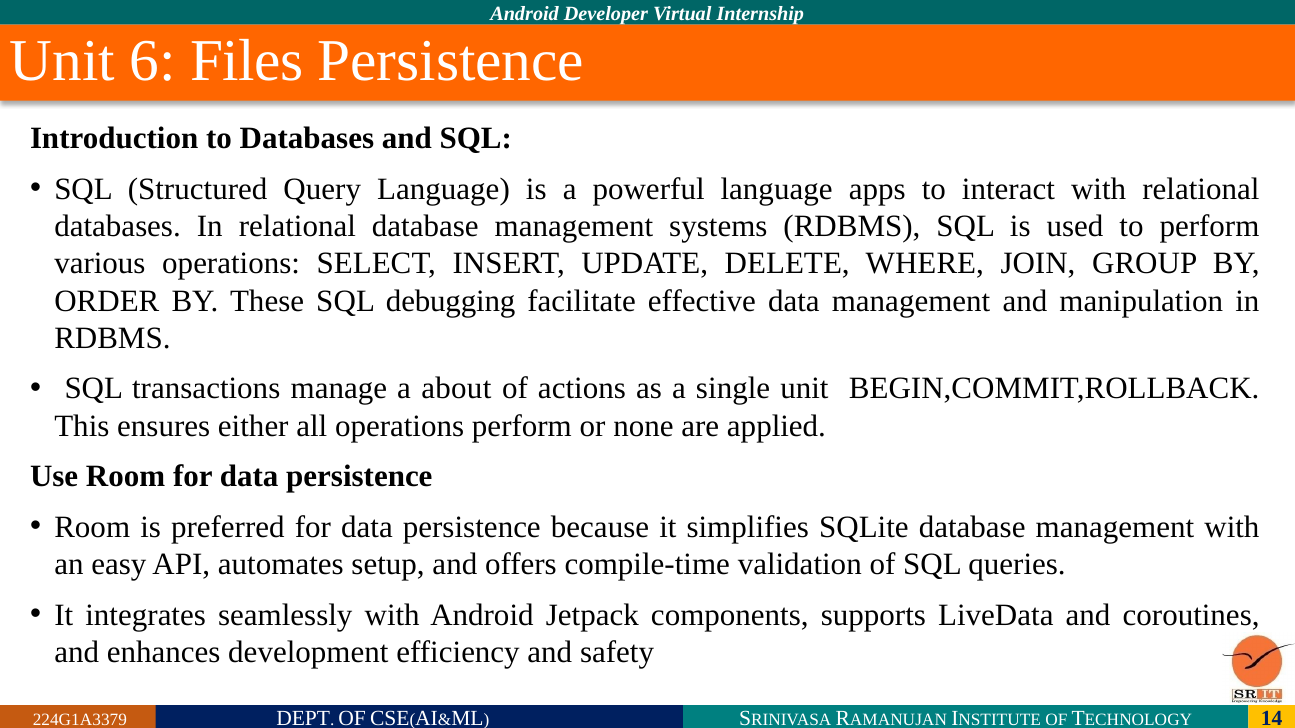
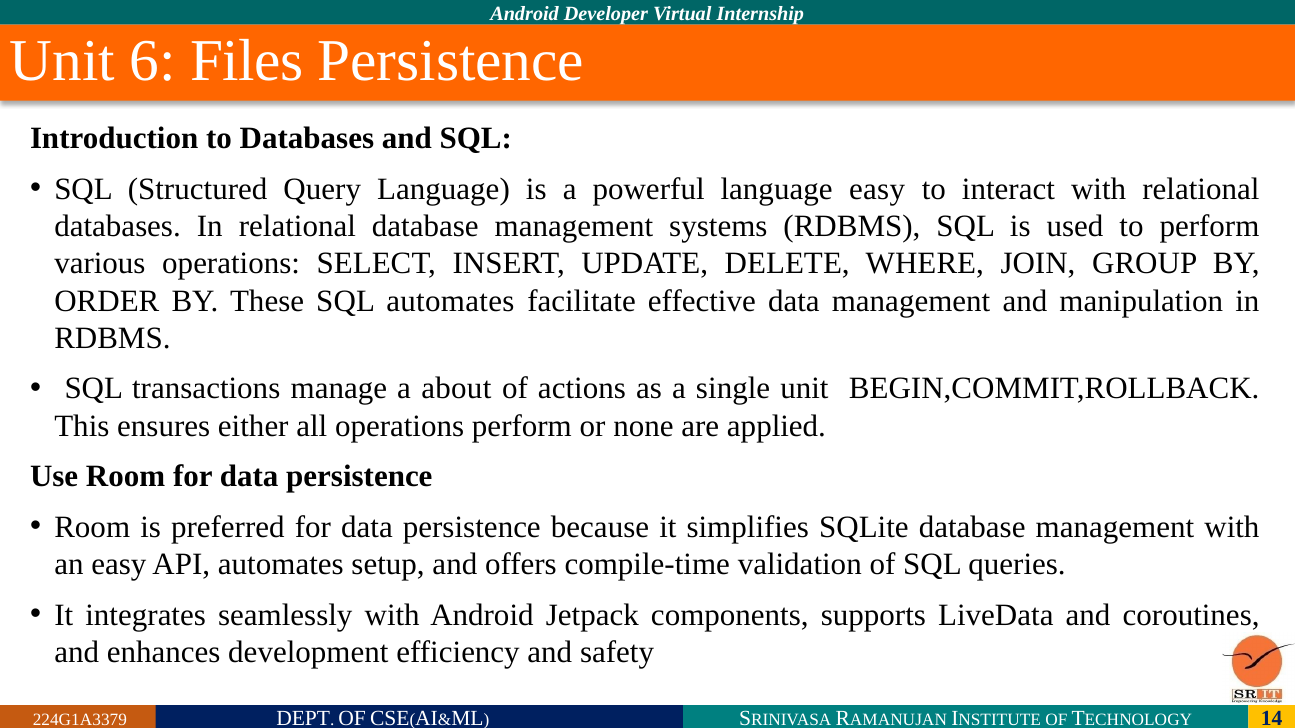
language apps: apps -> easy (877, 189)
SQL debugging: debugging -> automates (450, 301)
